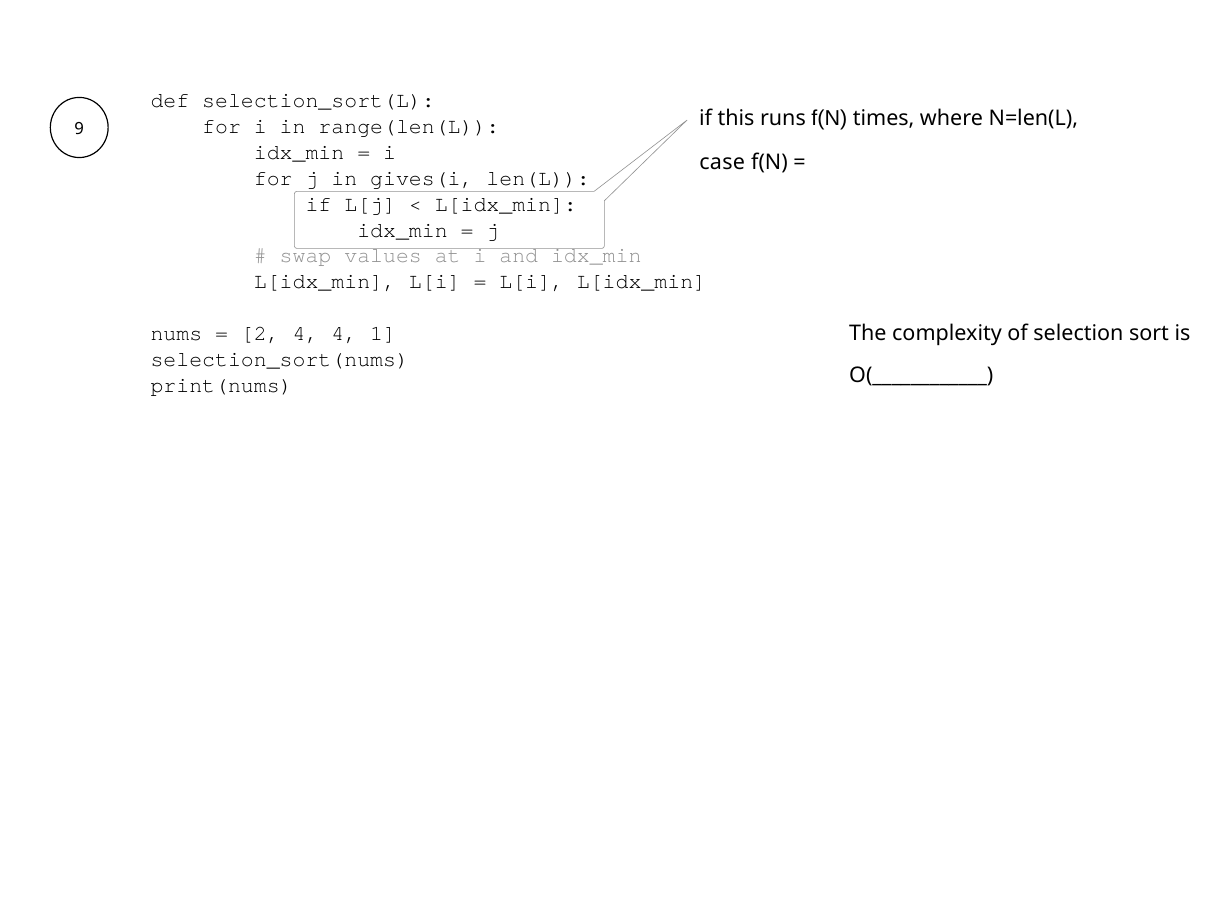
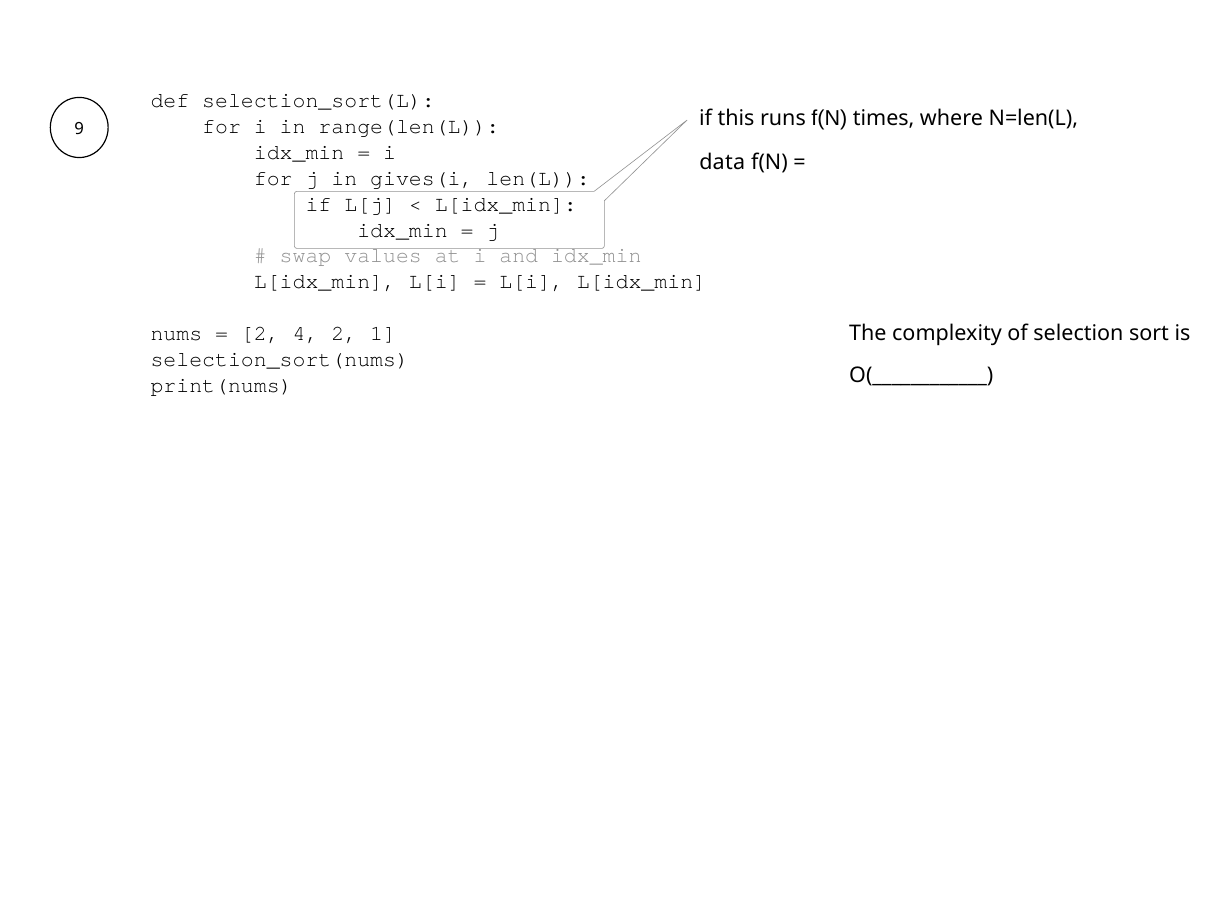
case: case -> data (722, 163)
4 4: 4 -> 2 (344, 333)
